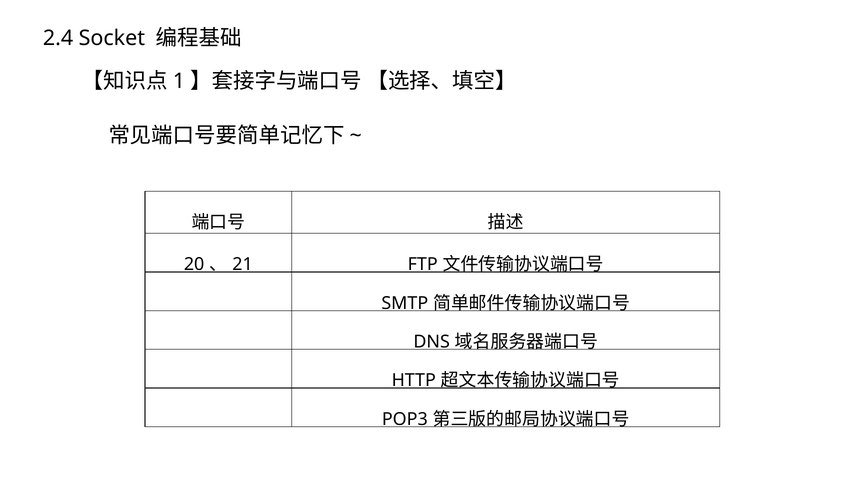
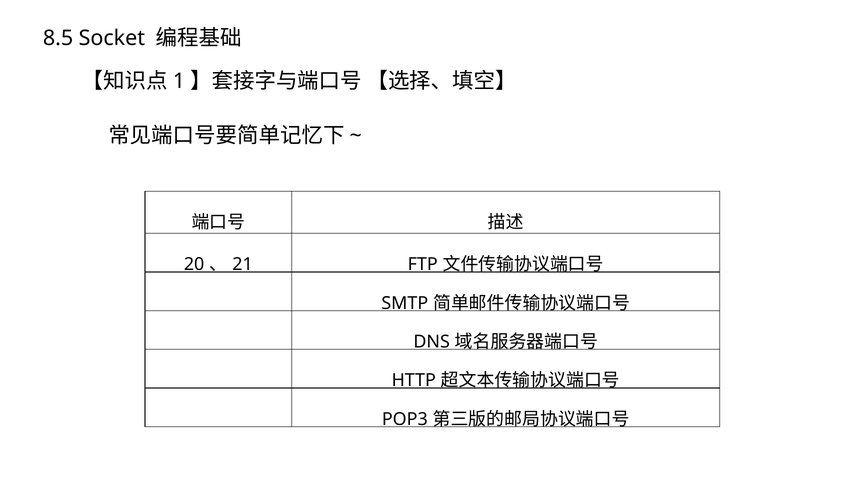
2.4: 2.4 -> 8.5 (58, 38)
